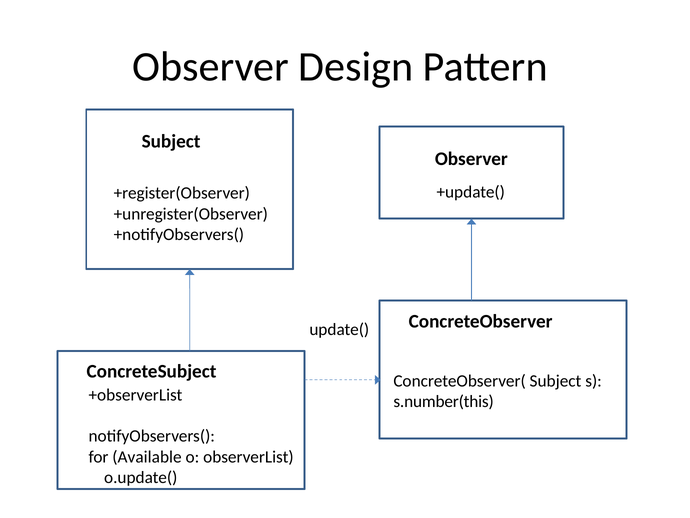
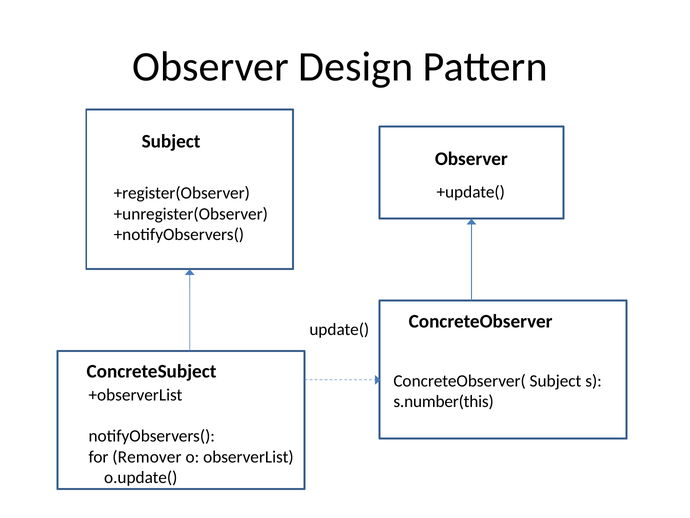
Available: Available -> Remover (147, 457)
